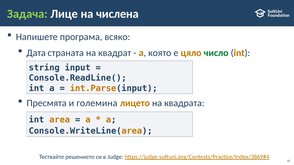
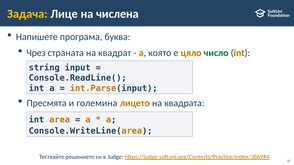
Задача colour: light green -> yellow (27, 14)
всяко: всяко -> буква (117, 37)
Дата: Дата -> Чрез (36, 53)
